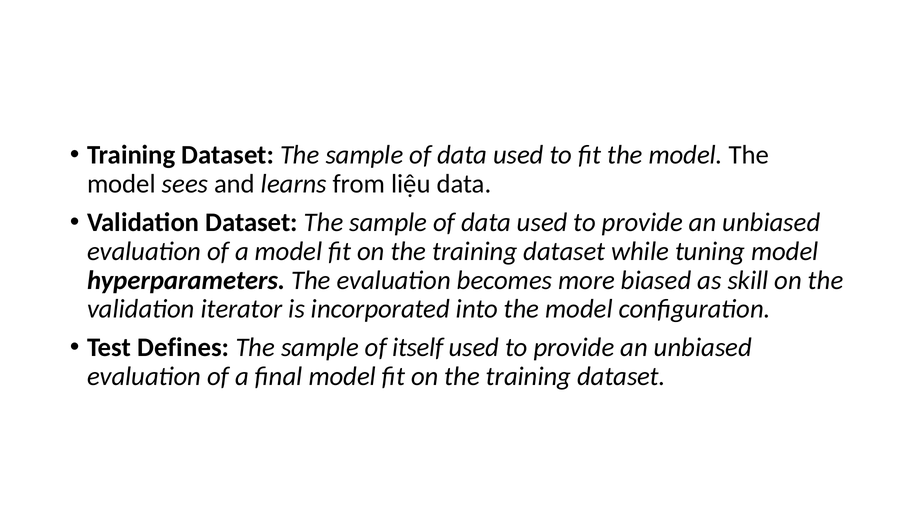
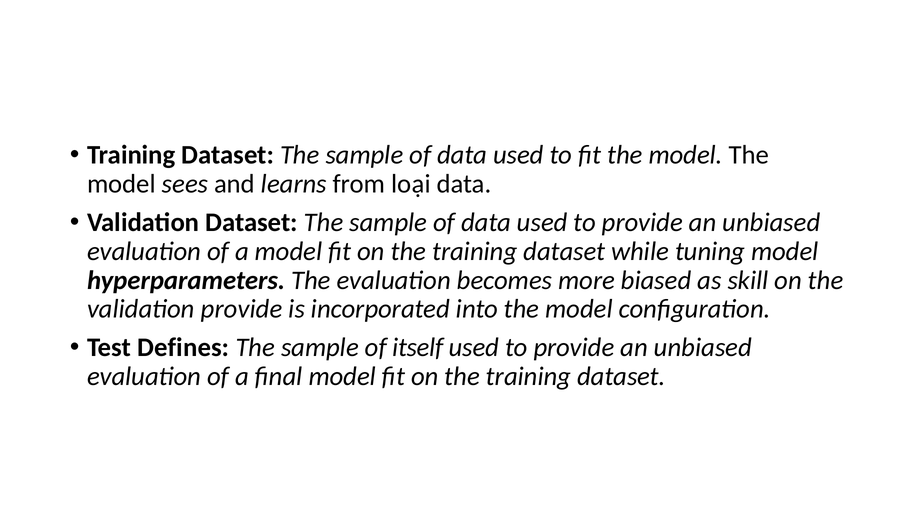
liệu: liệu -> loại (411, 184)
validation iterator: iterator -> provide (242, 309)
